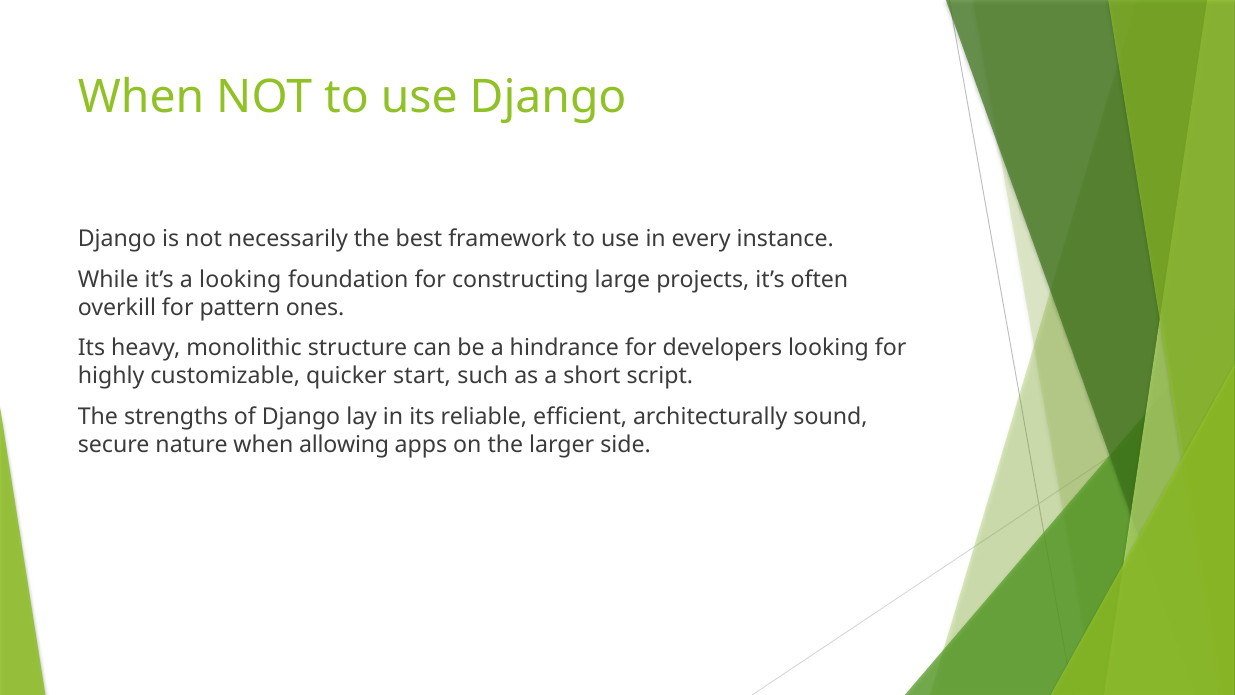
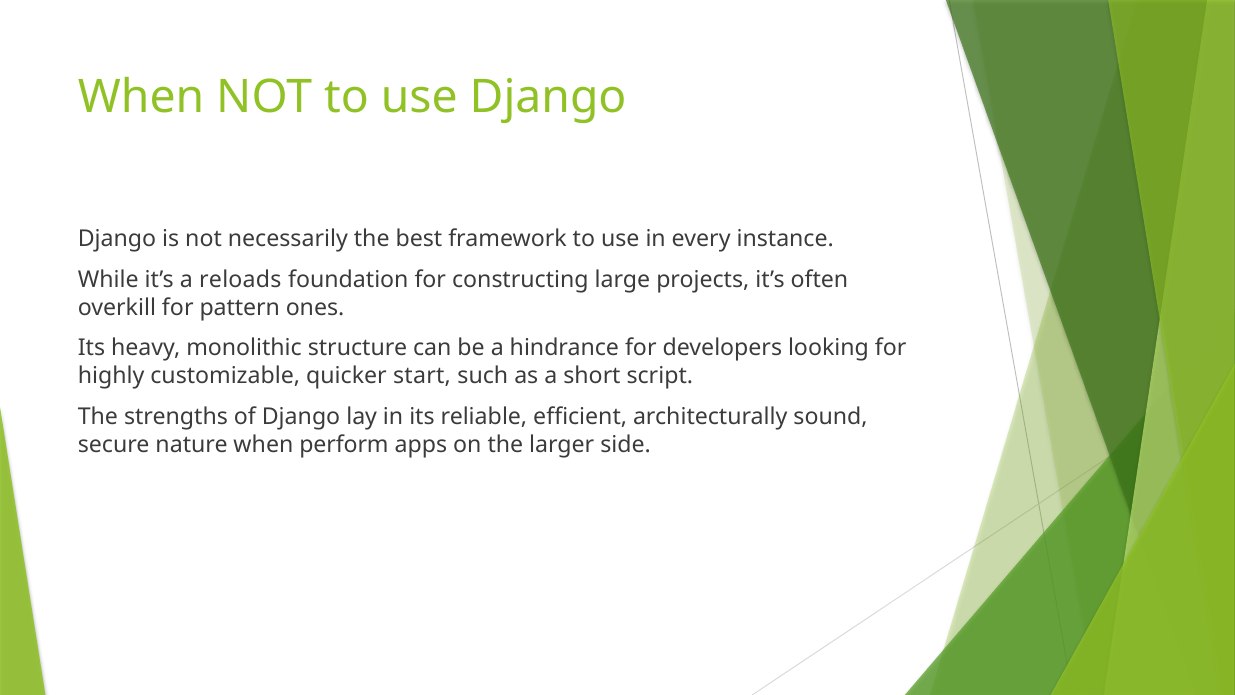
a looking: looking -> reloads (240, 280)
allowing: allowing -> perform (344, 444)
